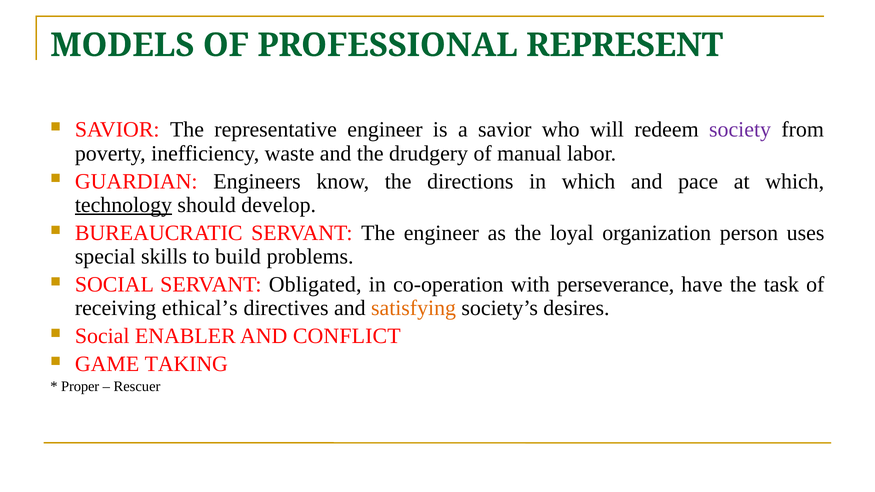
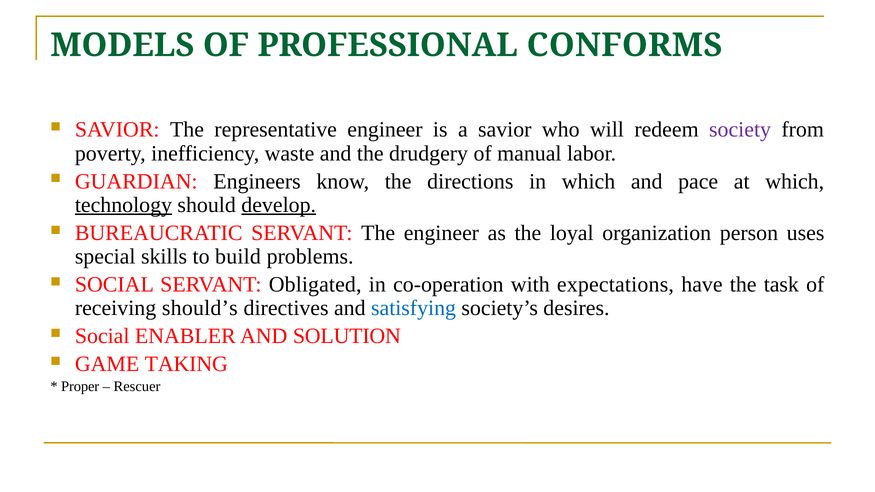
REPRESENT: REPRESENT -> CONFORMS (624, 45)
develop underline: none -> present (279, 205)
perseverance: perseverance -> expectations (615, 285)
ethical’s: ethical’s -> should’s (200, 308)
satisfying colour: orange -> blue (414, 308)
CONFLICT: CONFLICT -> SOLUTION (347, 336)
